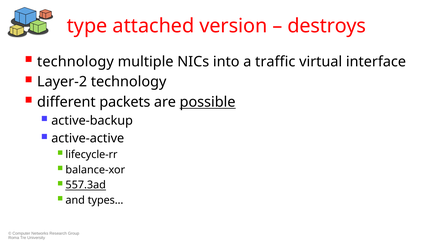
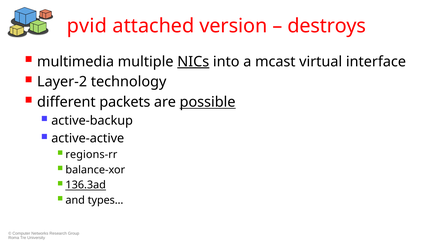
type: type -> pvid (87, 26)
technology: technology -> multimedia (76, 61)
NICs underline: none -> present (193, 61)
traffic: traffic -> mcast (275, 61)
lifecycle-rr: lifecycle-rr -> regions-rr (91, 154)
557.3ad: 557.3ad -> 136.3ad (86, 185)
